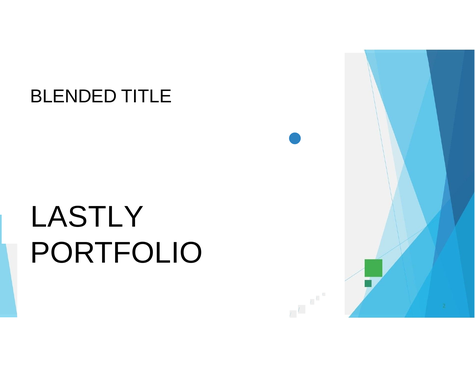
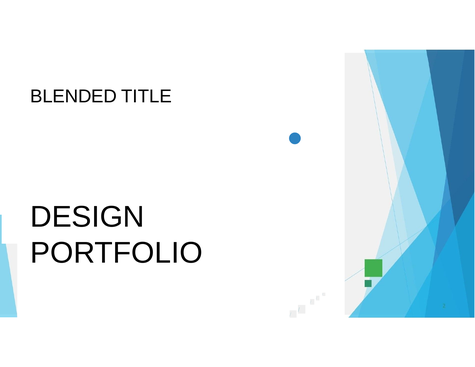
LASTLY: LASTLY -> DESIGN (87, 217)
